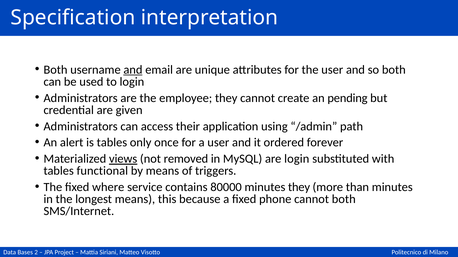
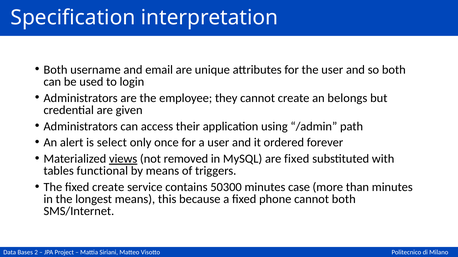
and underline: present -> none (133, 70)
pending: pending -> belongs (347, 98)
is tables: tables -> select (112, 143)
are login: login -> fixed (297, 159)
fixed where: where -> create (108, 188)
80000: 80000 -> 50300 (226, 188)
minutes they: they -> case (299, 188)
